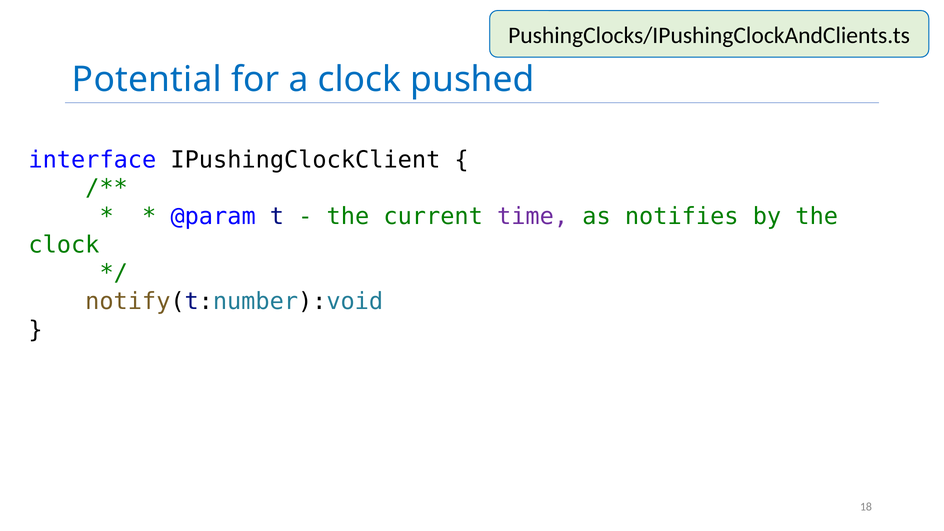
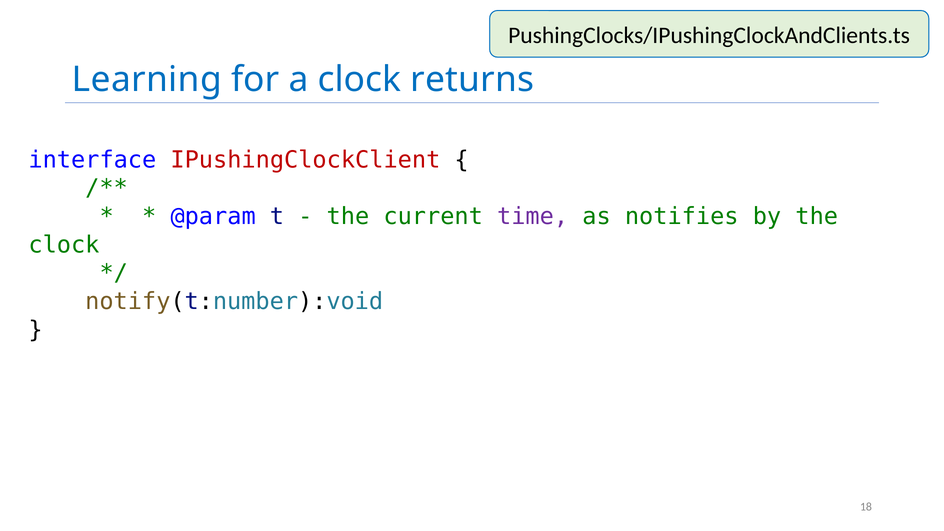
Potential: Potential -> Learning (147, 80)
pushed: pushed -> returns (472, 80)
IPushingClockClient colour: black -> red (305, 160)
